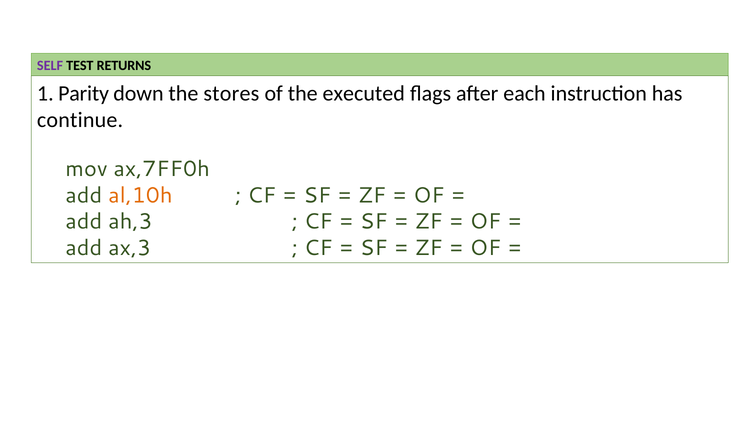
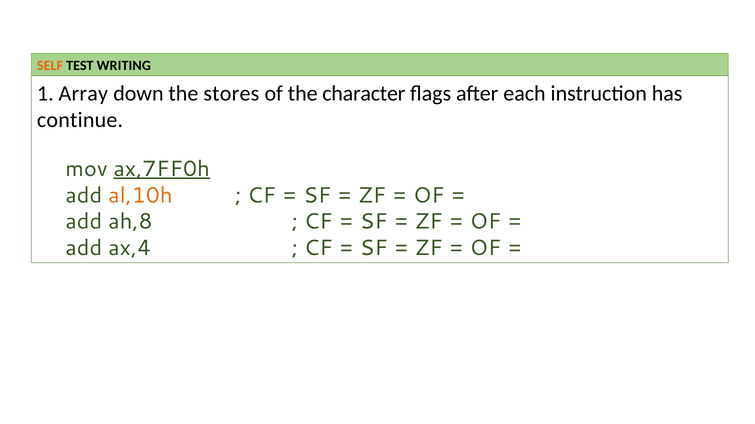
SELF colour: purple -> orange (50, 65)
RETURNS: RETURNS -> WRITING (124, 65)
Parity: Parity -> Array (83, 94)
executed: executed -> character (364, 94)
ax,7FF0h underline: none -> present (162, 169)
ah,3: ah,3 -> ah,8 (130, 222)
ax,3: ax,3 -> ax,4 (130, 248)
